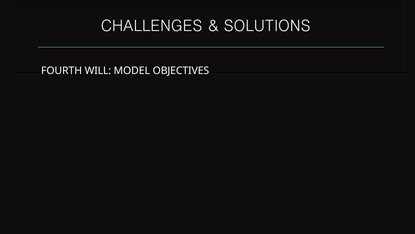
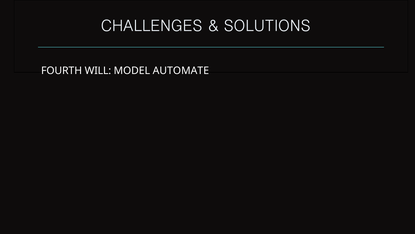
OBJECTIVES: OBJECTIVES -> AUTOMATE (181, 70)
